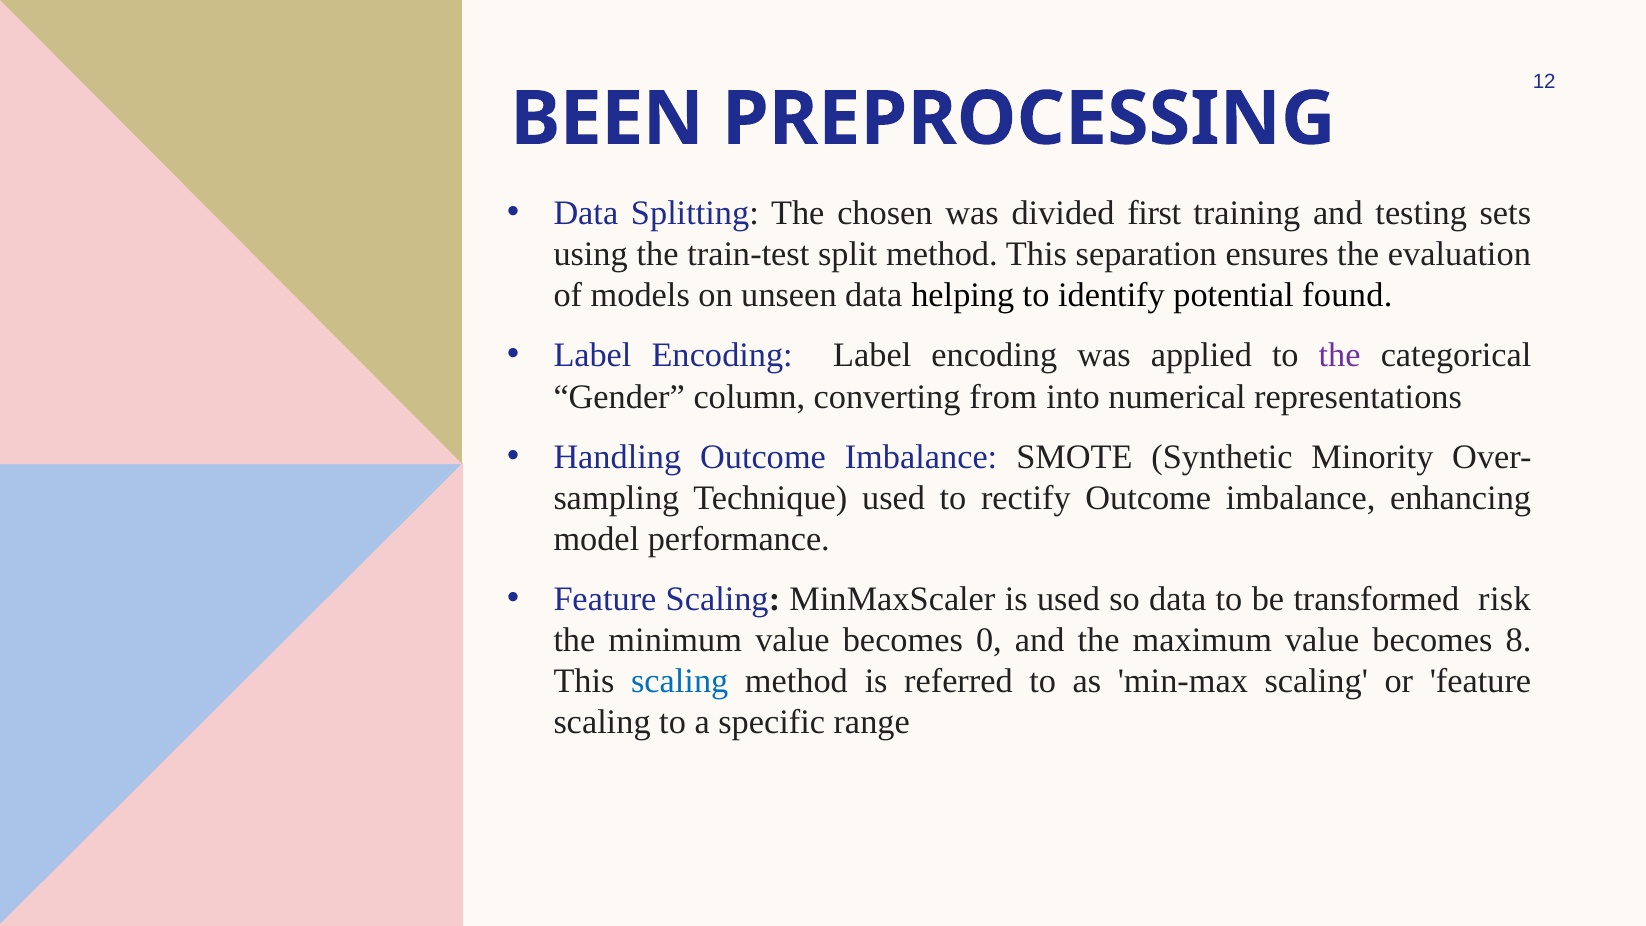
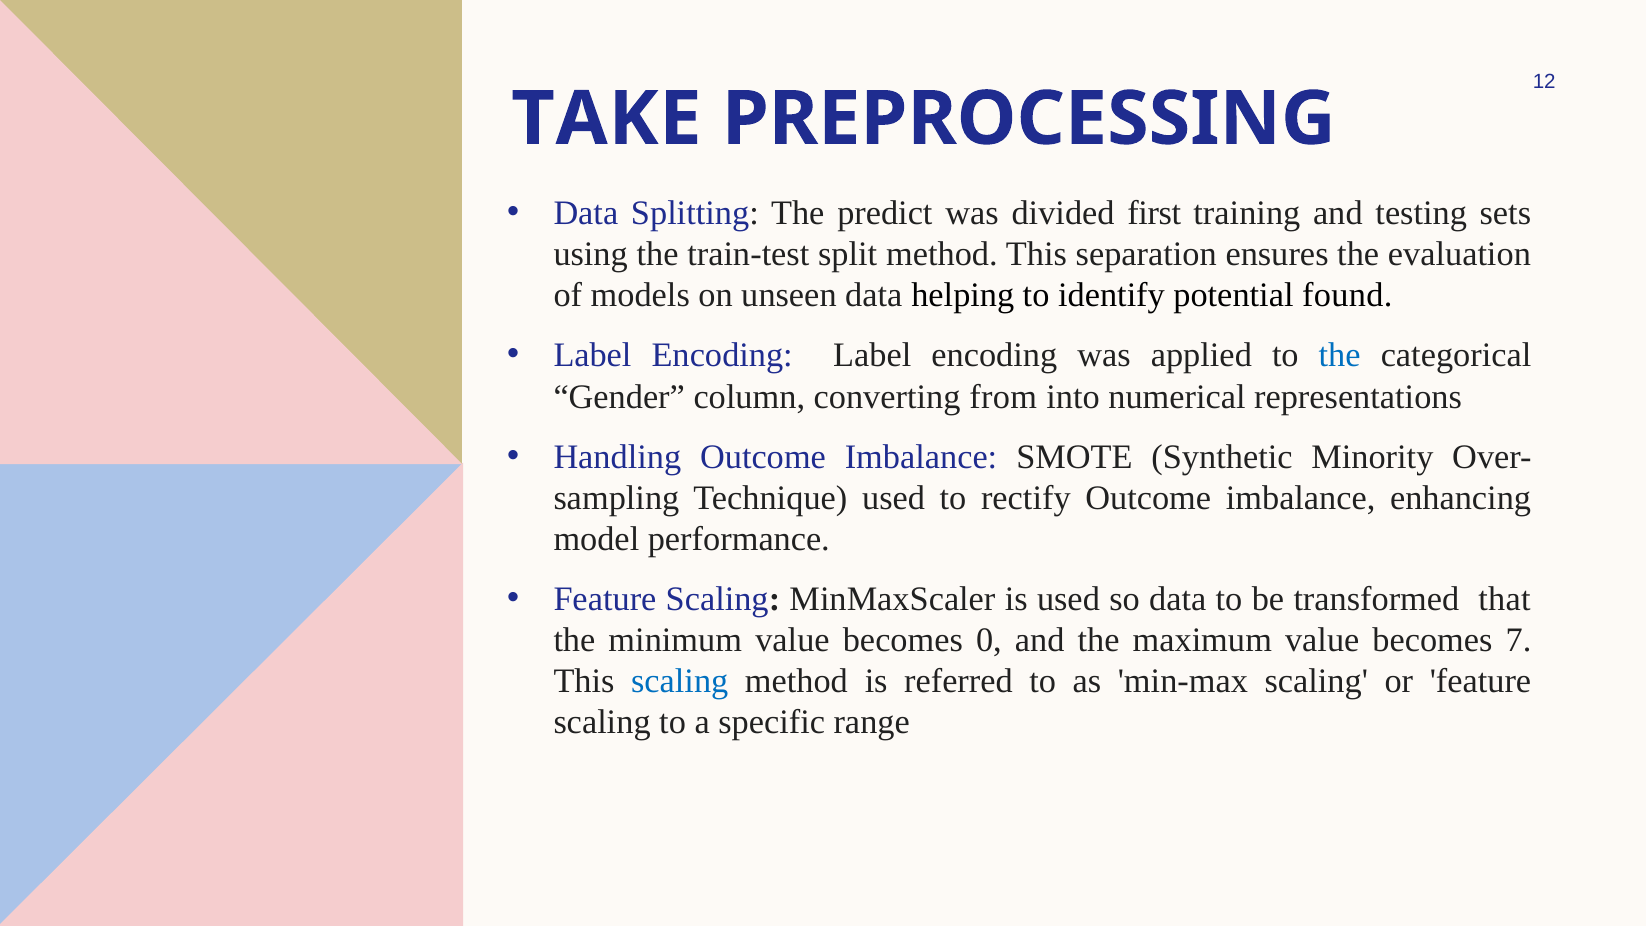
BEEN: BEEN -> TAKE (606, 119)
chosen: chosen -> predict (885, 213)
the colour: purple -> blue (1340, 356)
risk: risk -> that (1504, 599)
8: 8 -> 7 (1519, 640)
